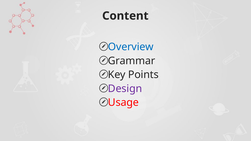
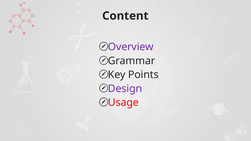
Overview colour: blue -> purple (131, 47)
